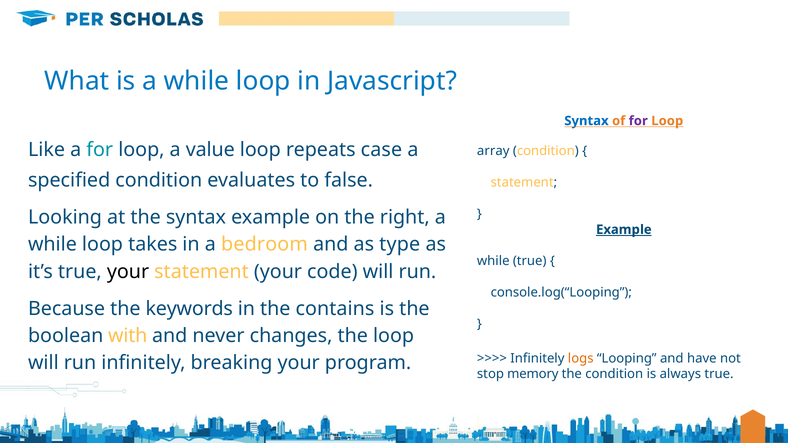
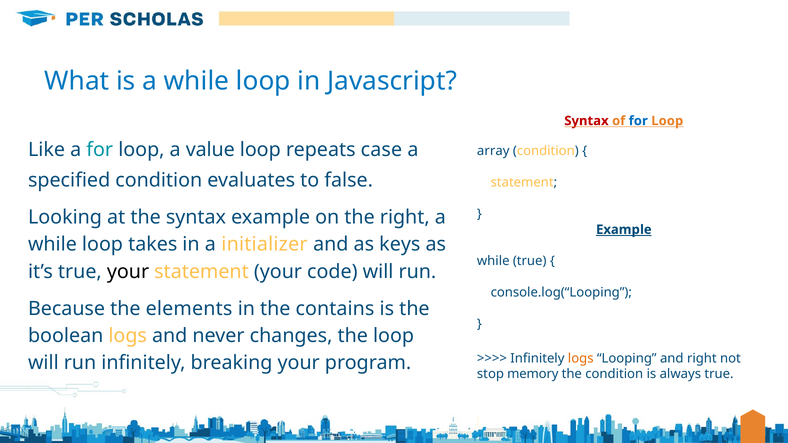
Syntax colour: blue -> red (586, 121)
for colour: purple -> blue (638, 121)
bedroom: bedroom -> initializer (264, 245)
type: type -> keys (400, 245)
keywords: keywords -> elements (189, 309)
boolean with: with -> logs (128, 336)
and have: have -> right (702, 358)
